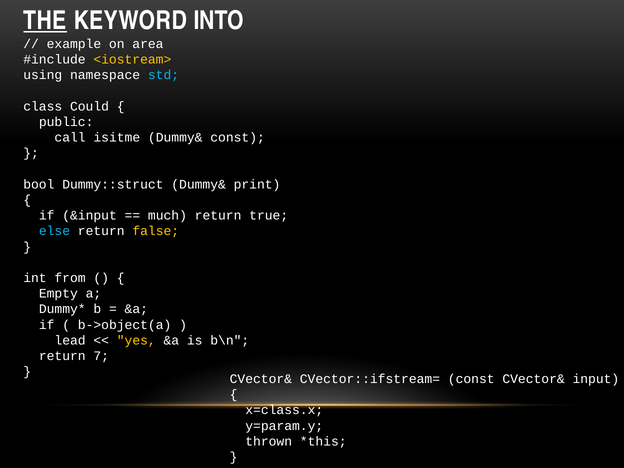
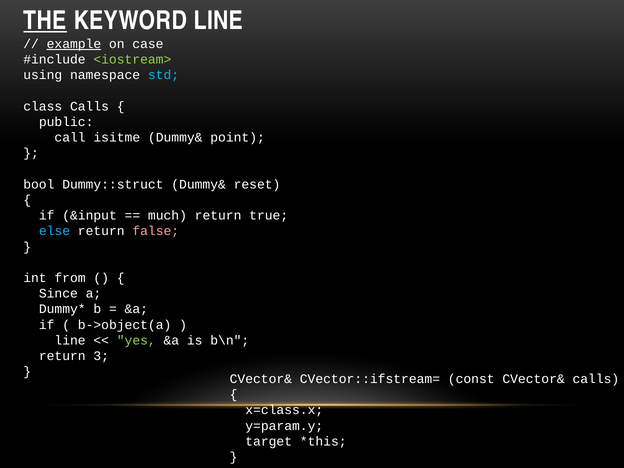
KEYWORD INTO: INTO -> LINE (219, 21)
example underline: none -> present (74, 44)
area: area -> case (148, 44)
<iostream> colour: yellow -> light green (132, 60)
class Could: Could -> Calls (90, 106)
Dummy& const: const -> point (238, 138)
print: print -> reset (257, 184)
false colour: yellow -> pink (156, 231)
Empty: Empty -> Since (58, 294)
lead: lead -> line (70, 340)
yes colour: yellow -> light green (136, 340)
7: 7 -> 3 (101, 356)
CVector& input: input -> calls (596, 379)
thrown: thrown -> target (269, 441)
